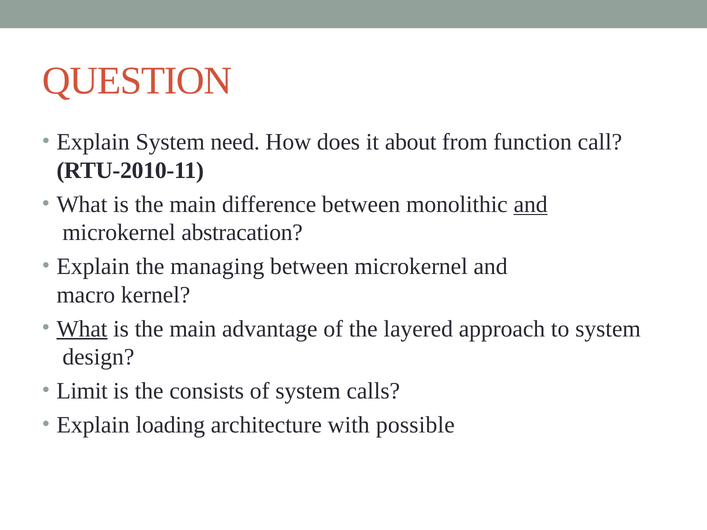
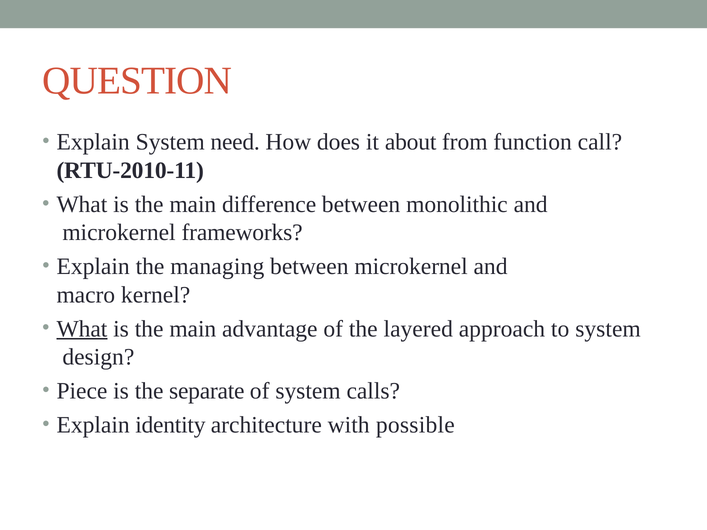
and underline: present -> none (531, 204)
abstracation: abstracation -> frameworks (242, 233)
Limit: Limit -> Piece (82, 391)
consists: consists -> separate (207, 391)
loading: loading -> identity (170, 425)
